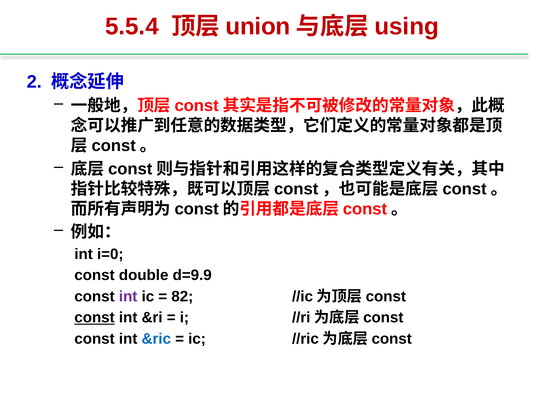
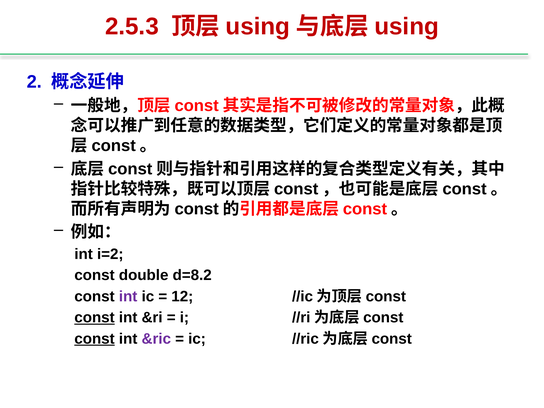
5.5.4: 5.5.4 -> 2.5.3 (132, 27)
union: union -> using (258, 27)
i=0: i=0 -> i=2 (110, 254)
d=9.9: d=9.9 -> d=8.2 (192, 275)
82: 82 -> 12 (182, 296)
const underline: none -> present (95, 339)
&ric colour: blue -> purple (156, 339)
